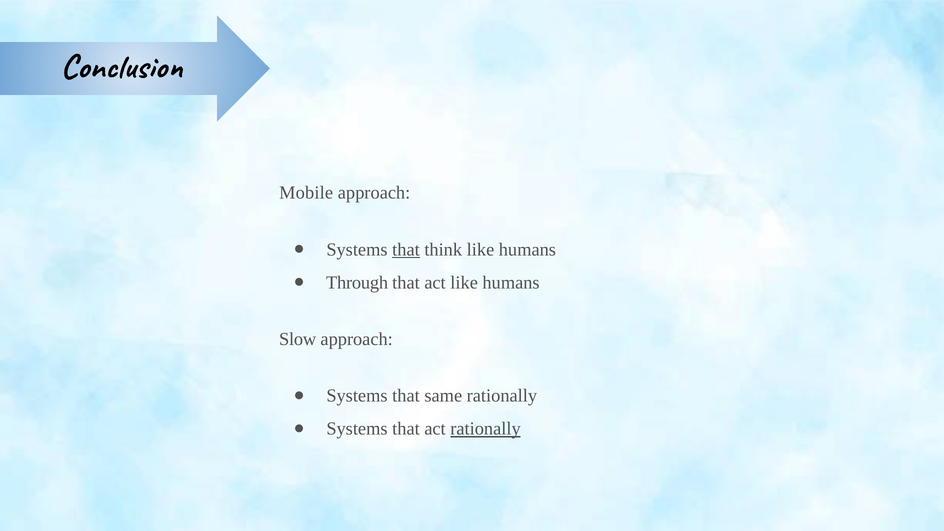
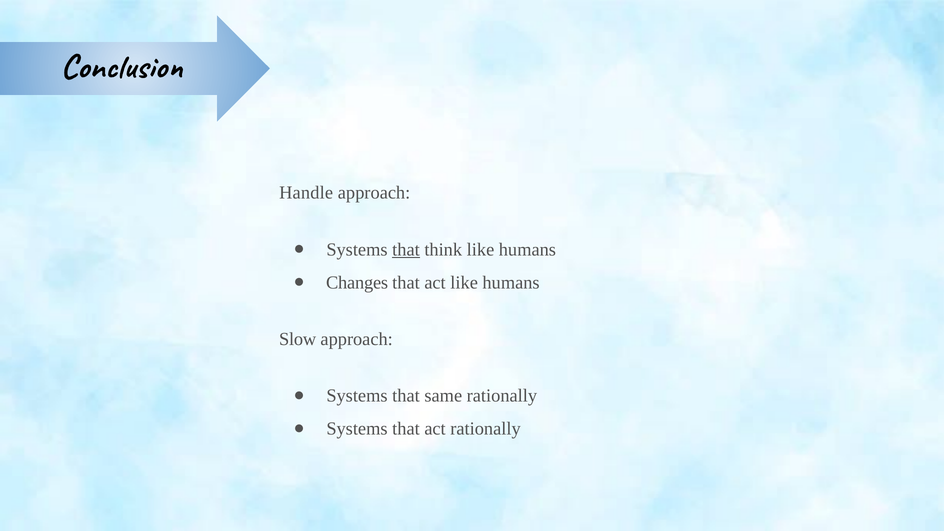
Mobile: Mobile -> Handle (306, 193)
Through: Through -> Changes (357, 283)
rationally underline: present -> none (486, 429)
